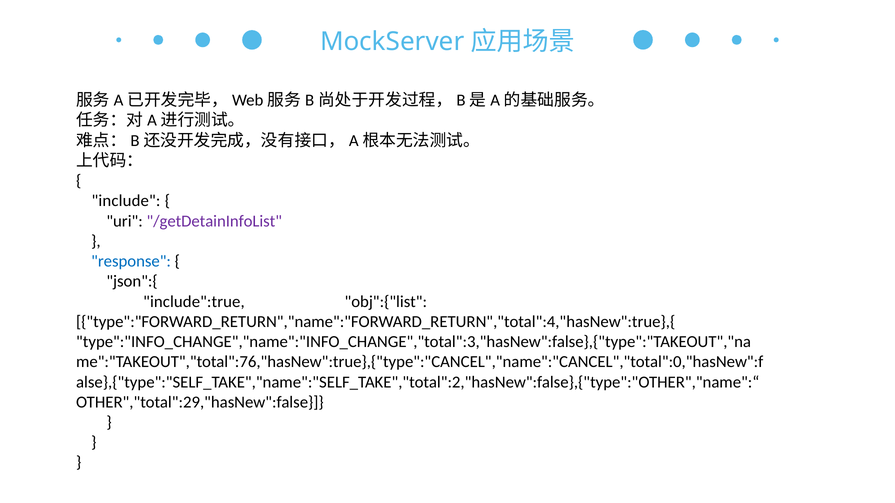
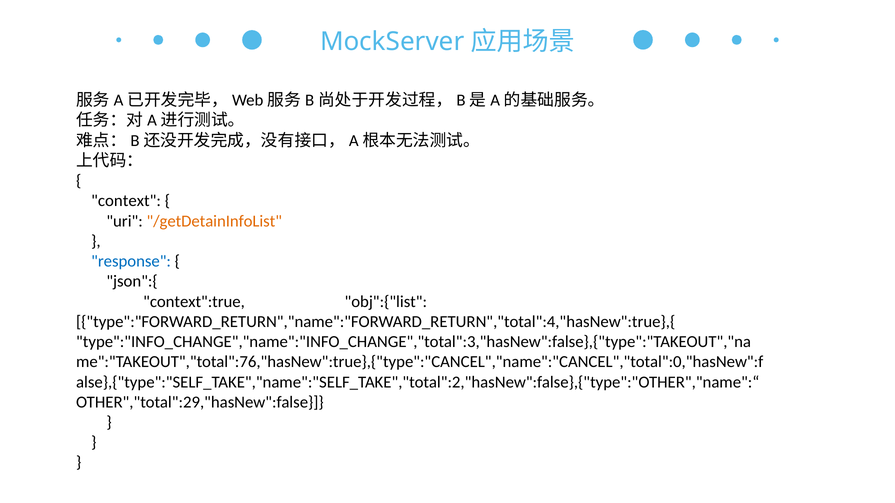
include: include -> context (126, 201)
/getDetainInfoList colour: purple -> orange (214, 221)
include":true: include":true -> context":true (194, 302)
